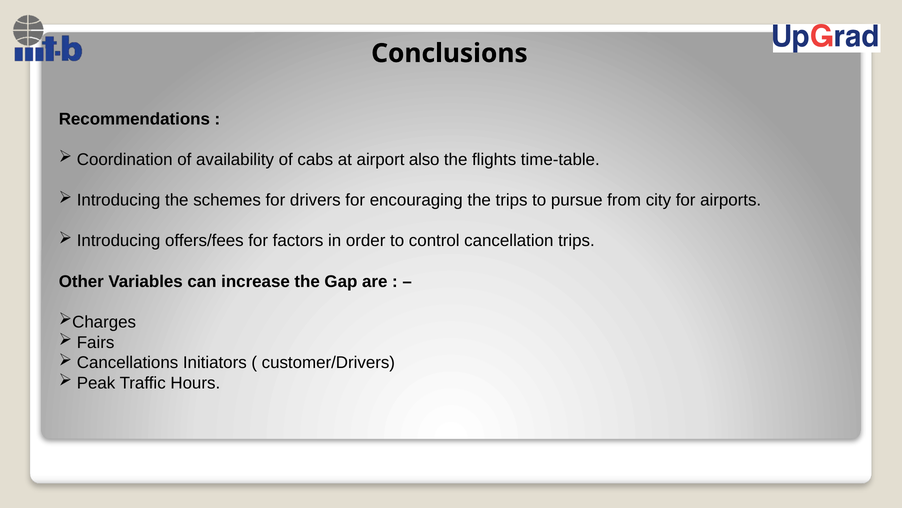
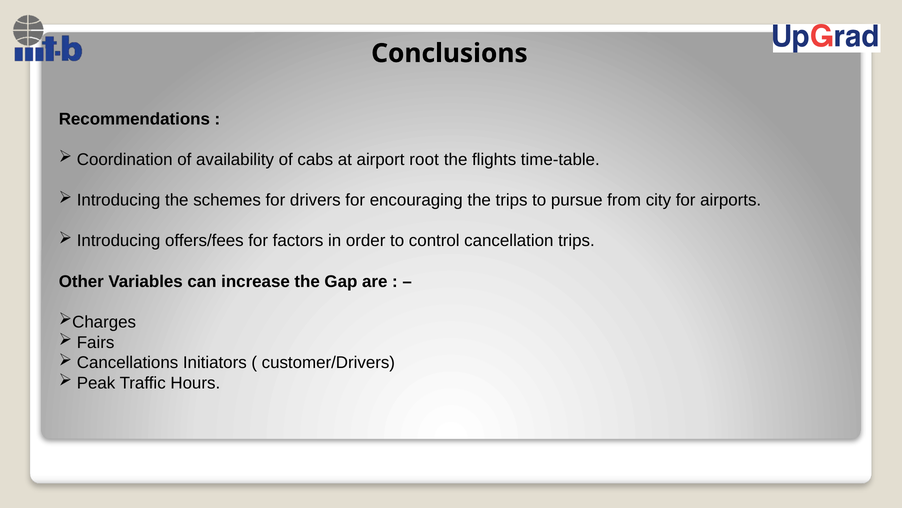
also: also -> root (424, 159)
